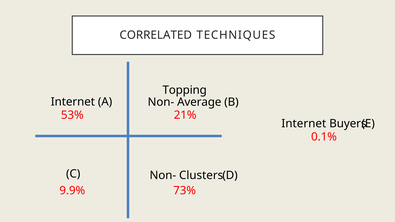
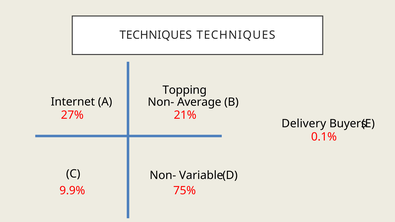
CORRELATED: CORRELATED -> TECHNIQUES (156, 35)
53%: 53% -> 27% (72, 115)
Internet: Internet -> Delivery (304, 124)
Clusters: Clusters -> Variable (201, 175)
73%: 73% -> 75% (185, 191)
